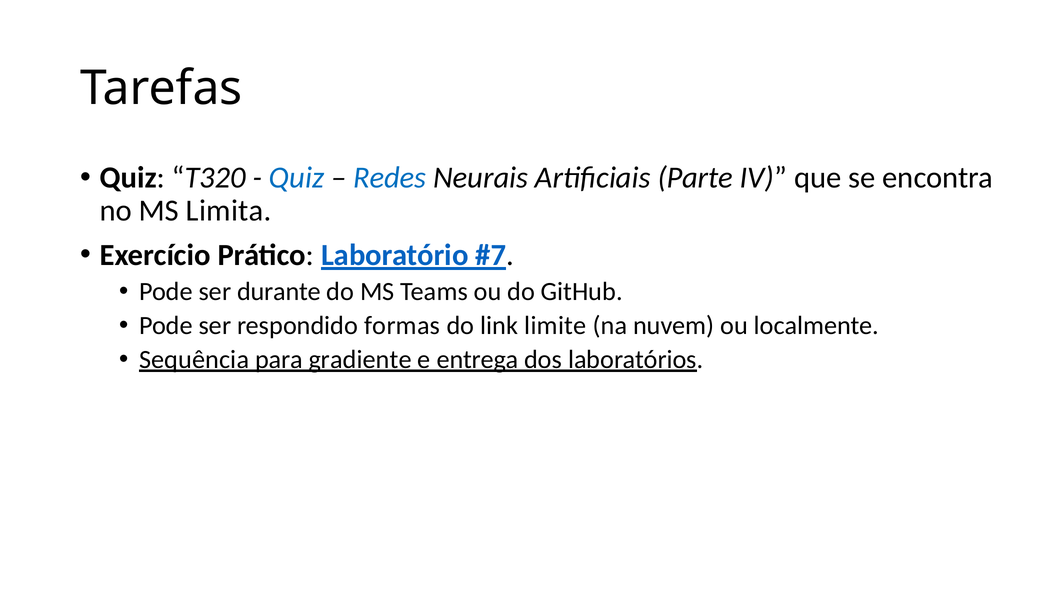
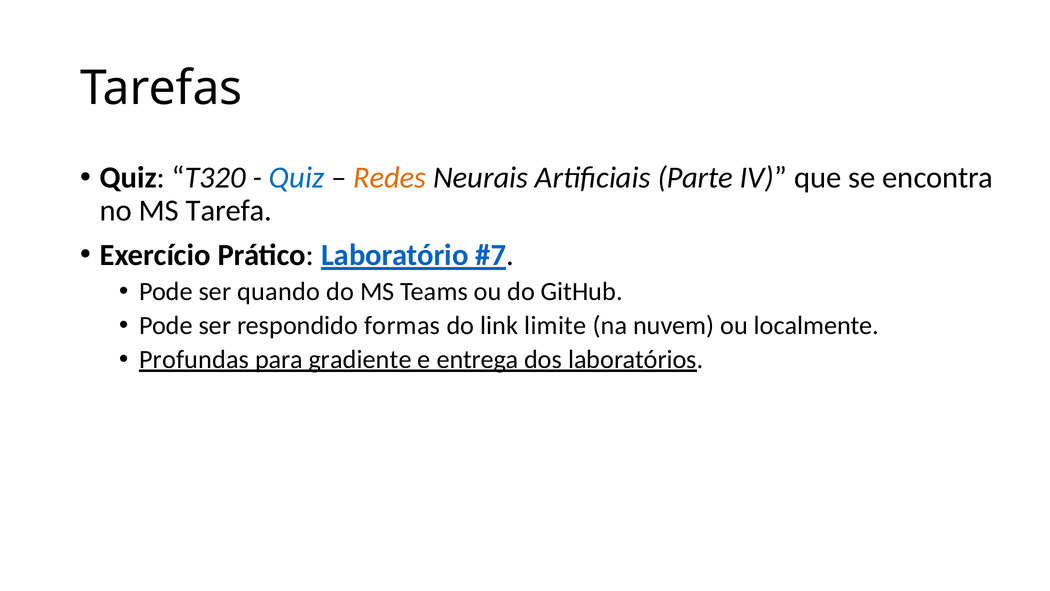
Redes colour: blue -> orange (390, 178)
Limita: Limita -> Tarefa (229, 211)
durante: durante -> quando (279, 291)
Sequência: Sequência -> Profundas (194, 359)
